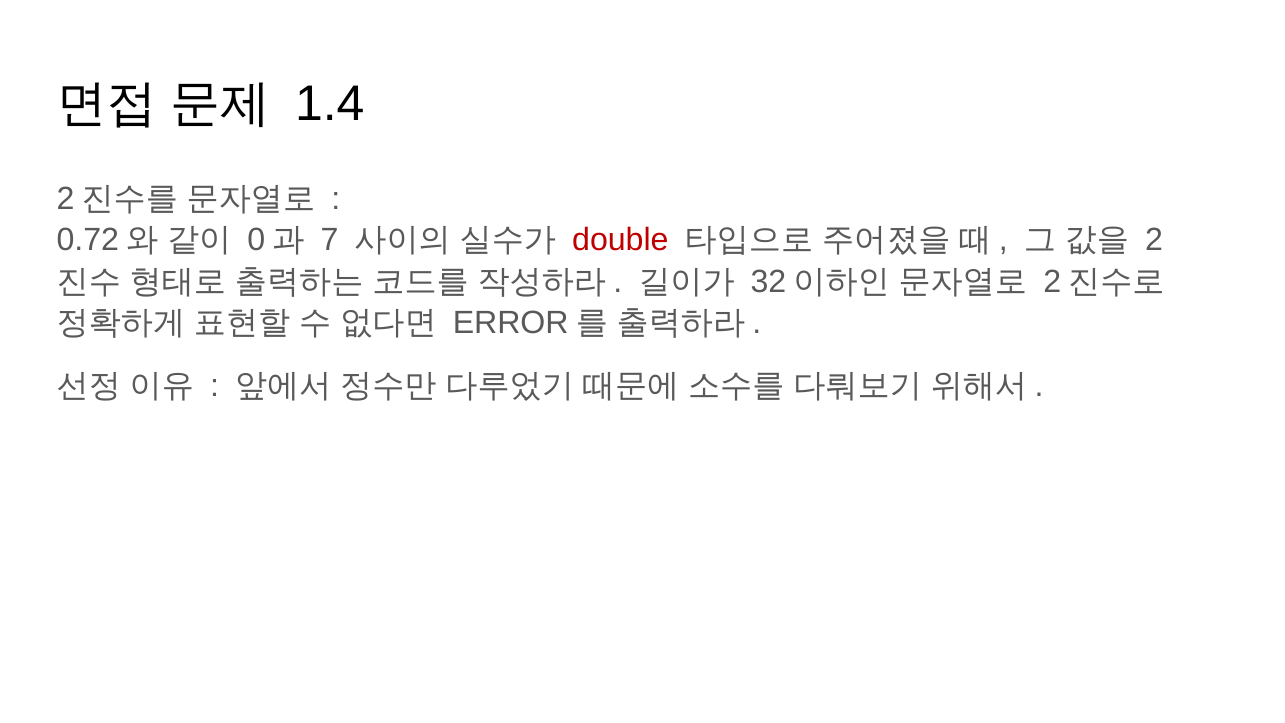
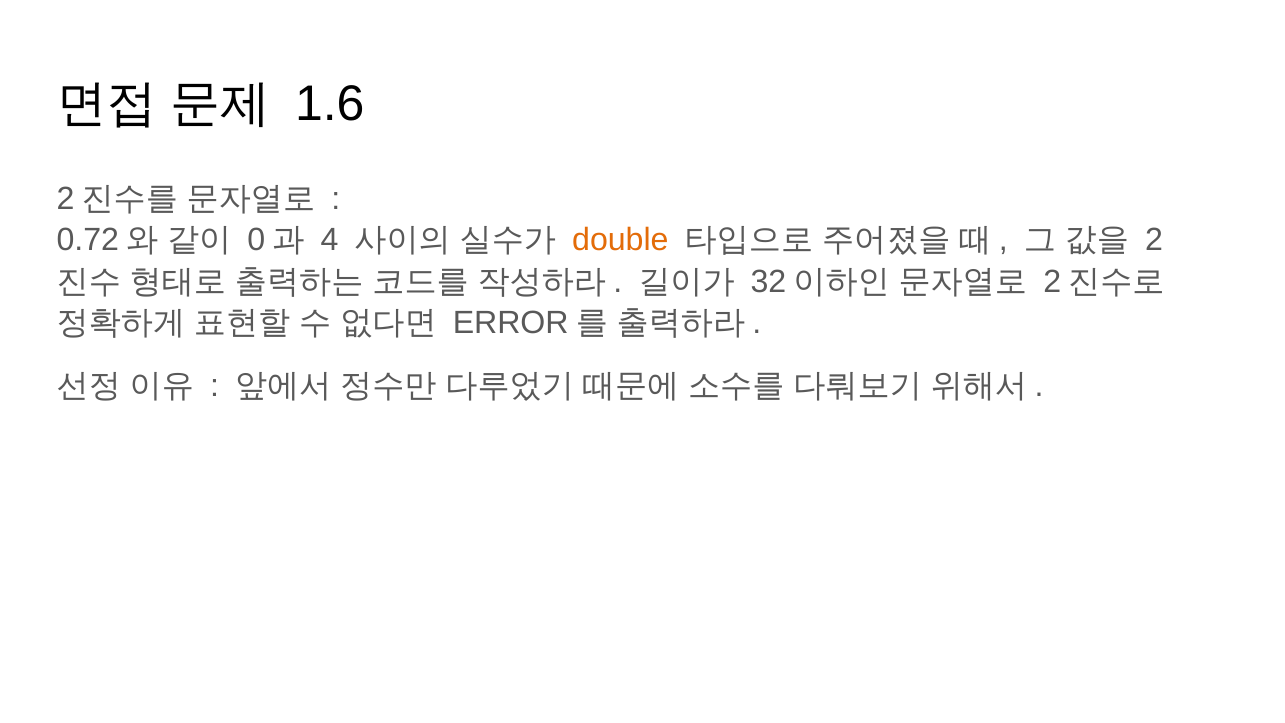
1.4: 1.4 -> 1.6 (330, 104)
7: 7 -> 4 (329, 240)
double colour: red -> orange (620, 240)
